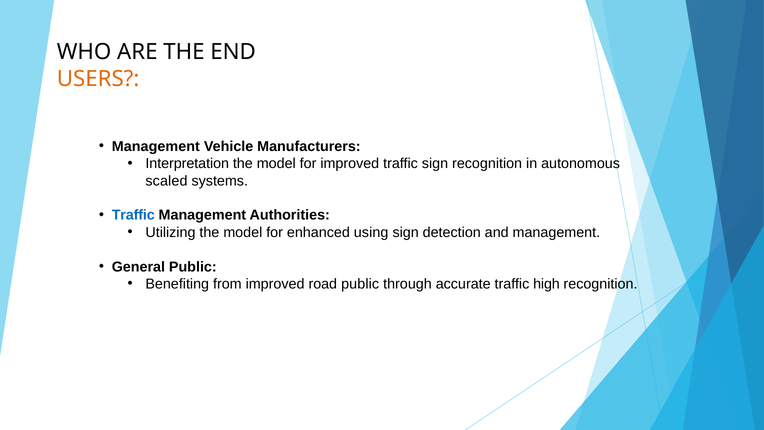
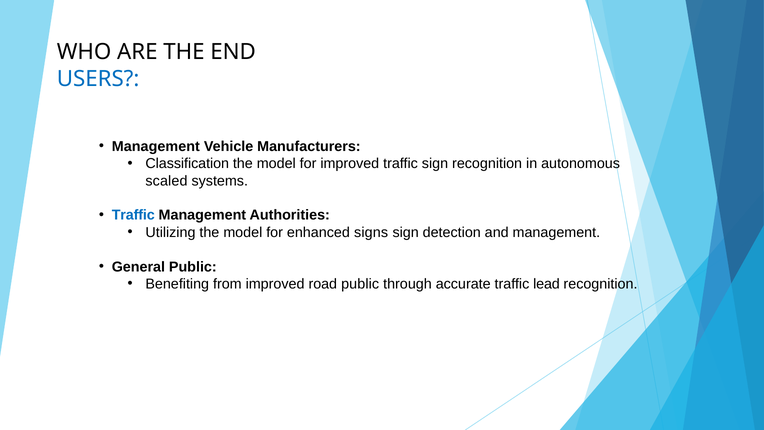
USERS colour: orange -> blue (98, 79)
Interpretation: Interpretation -> Classification (187, 163)
using: using -> signs (371, 232)
high: high -> lead (546, 284)
